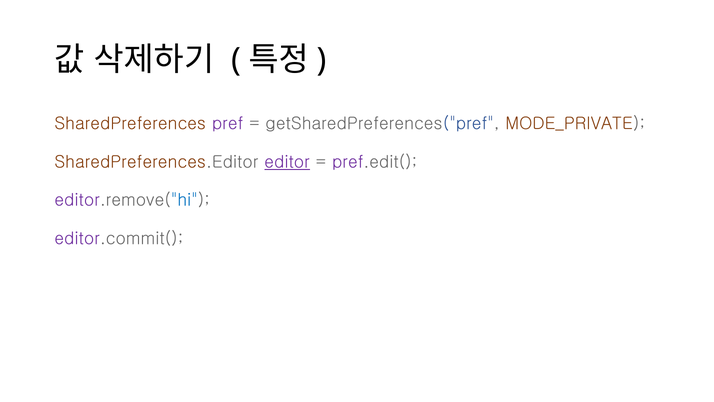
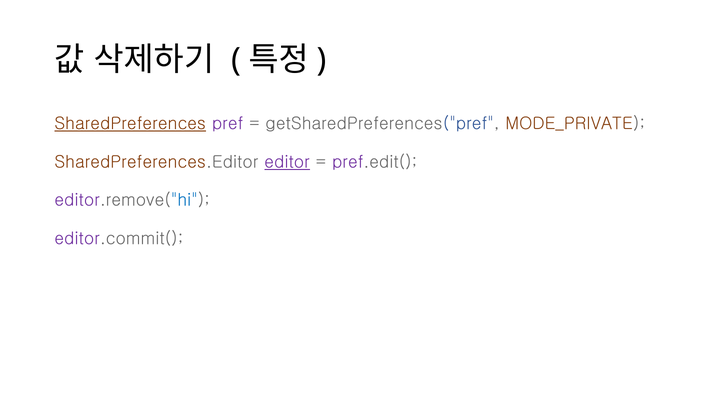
SharedPreferences underline: none -> present (130, 123)
